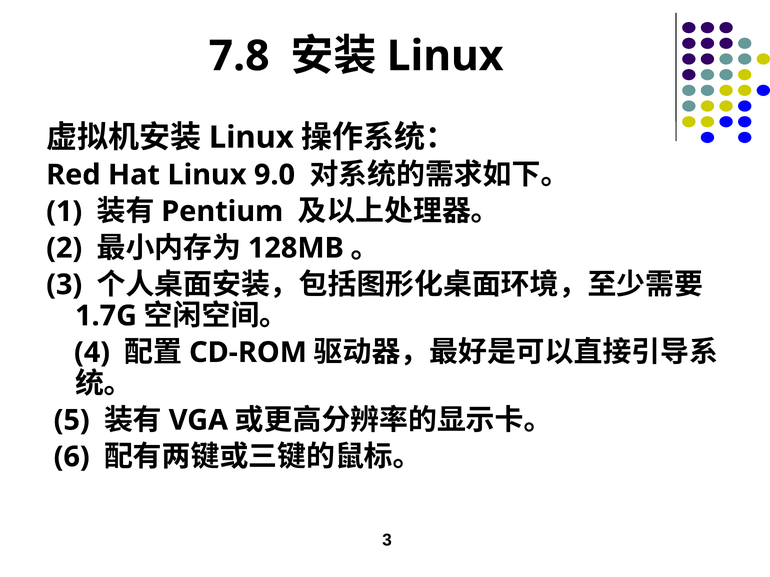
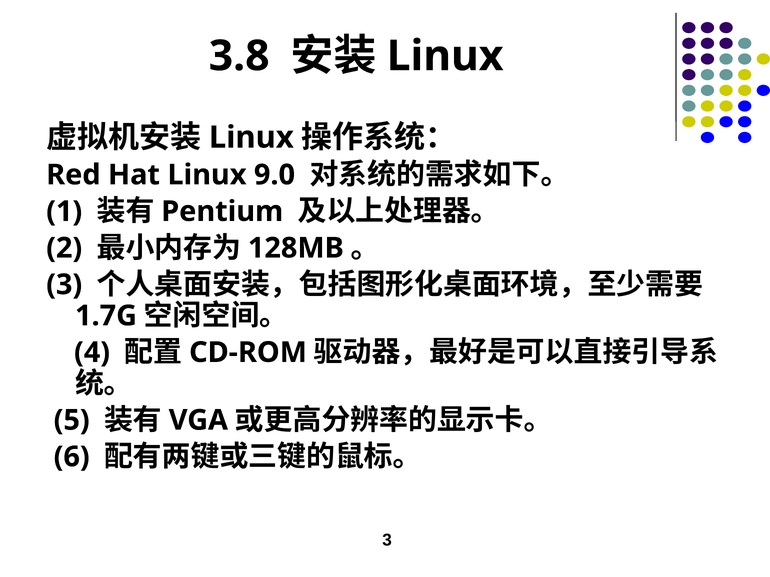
7.8: 7.8 -> 3.8 (239, 56)
